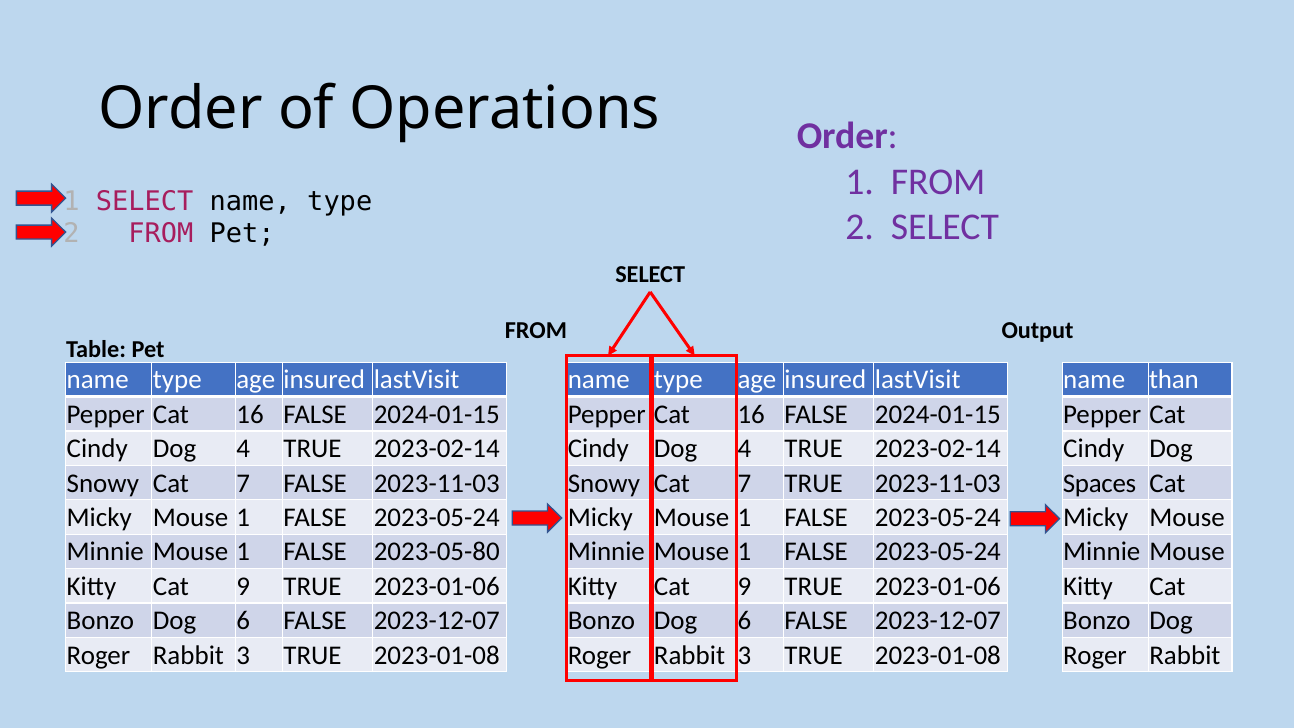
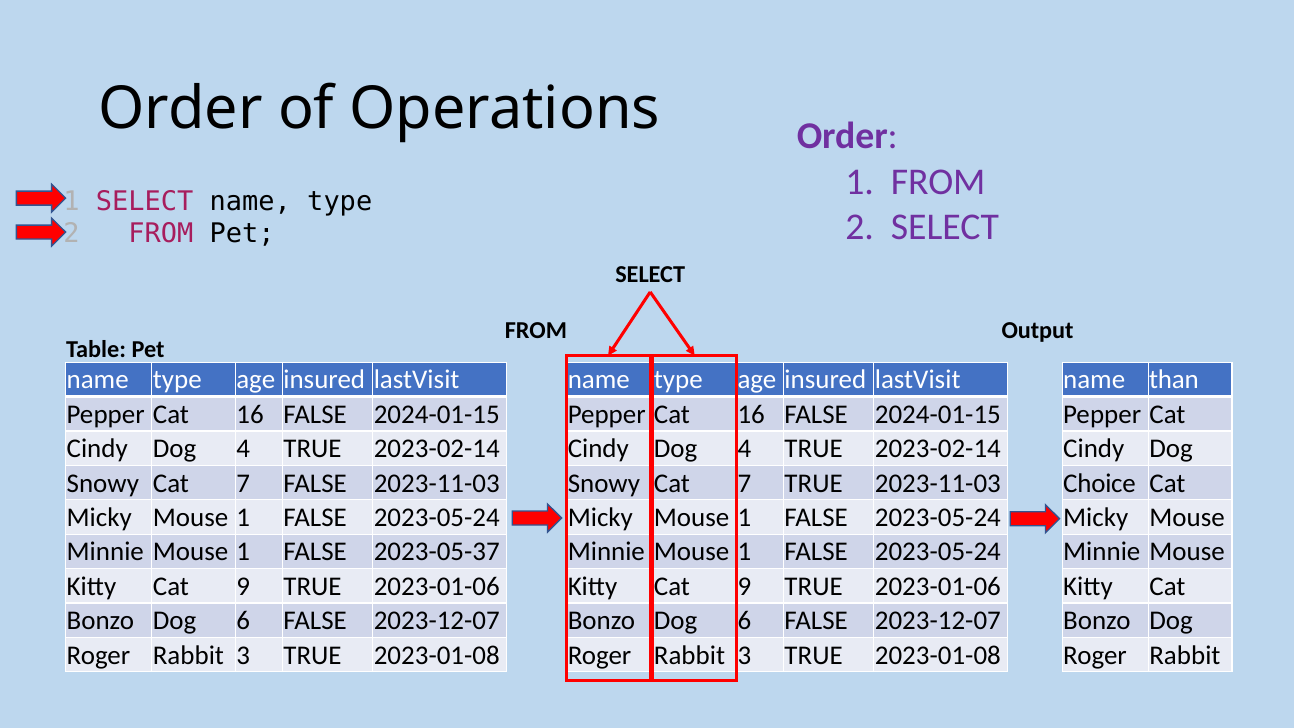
Spaces: Spaces -> Choice (1100, 483)
2023-05-80: 2023-05-80 -> 2023-05-37 (437, 552)
